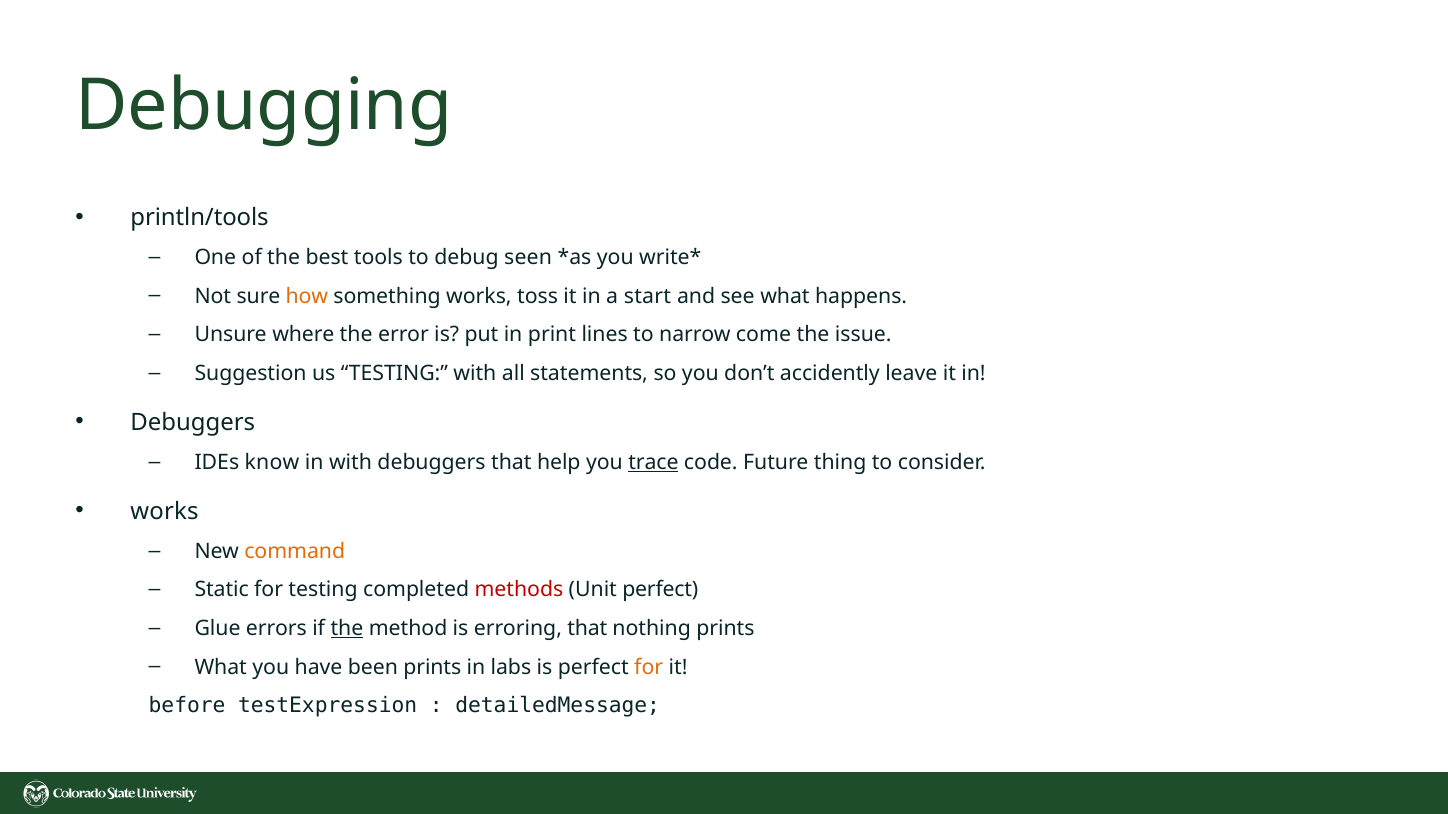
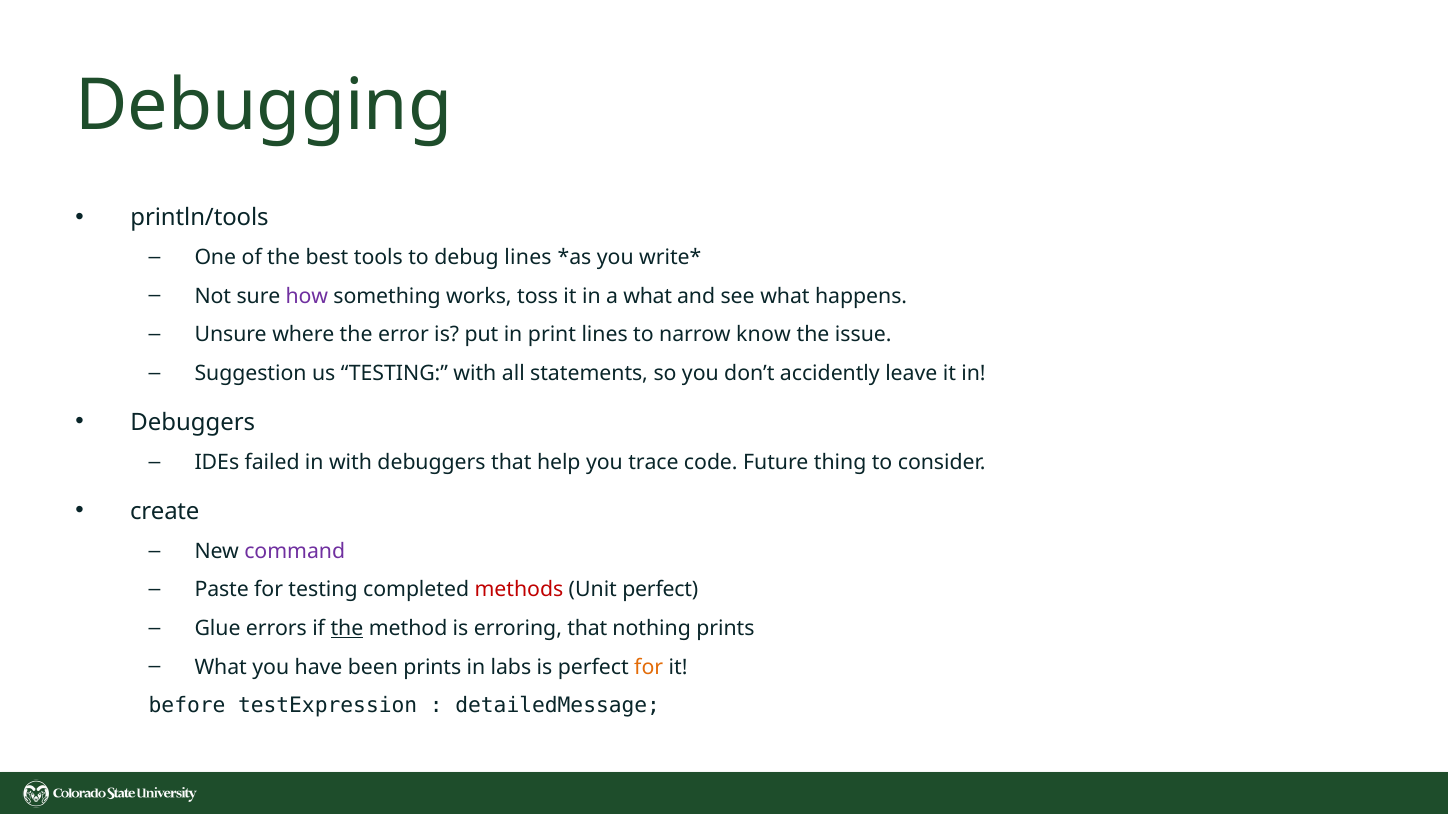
debug seen: seen -> lines (528, 258)
how colour: orange -> purple (307, 296)
a start: start -> what (648, 296)
come: come -> know (763, 335)
know: know -> failed (272, 463)
trace underline: present -> none (654, 463)
works: works -> create (165, 512)
command colour: orange -> purple (295, 552)
Static: Static -> Paste (222, 590)
